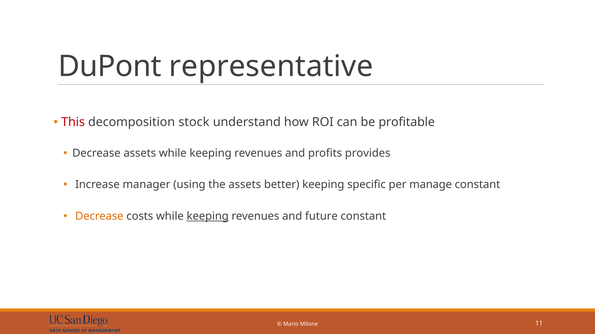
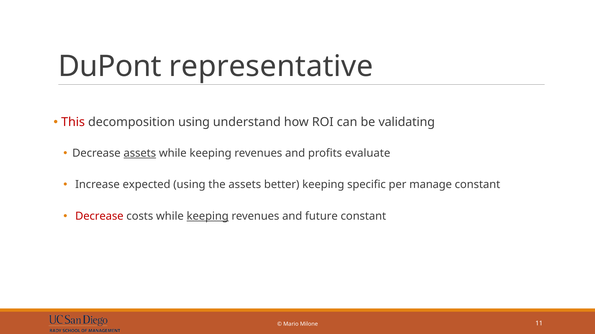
decomposition stock: stock -> using (194, 122)
profitable: profitable -> validating (407, 122)
assets underline: none -> present (140, 153)
provides: provides -> evaluate (368, 153)
manager: manager -> expected (147, 185)
Decrease colour: orange -> red (99, 217)
